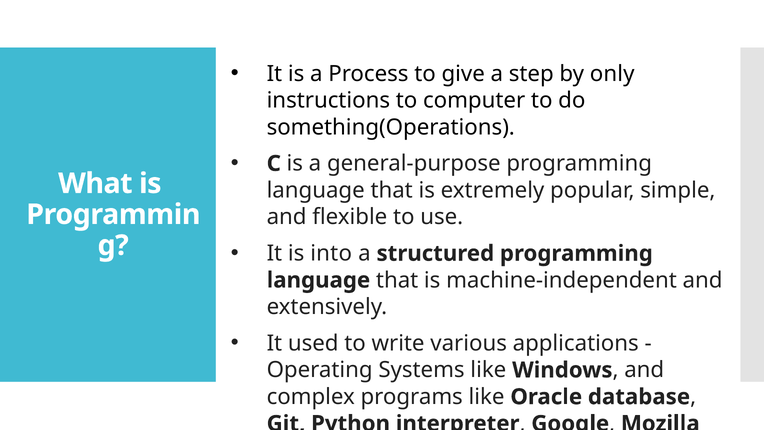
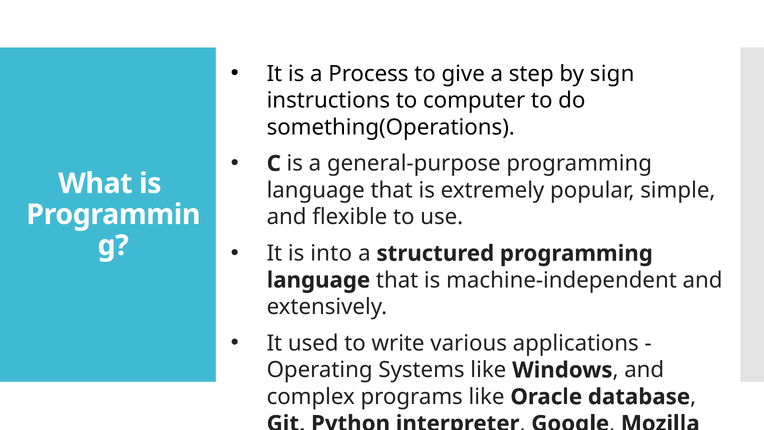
only: only -> sign (612, 74)
